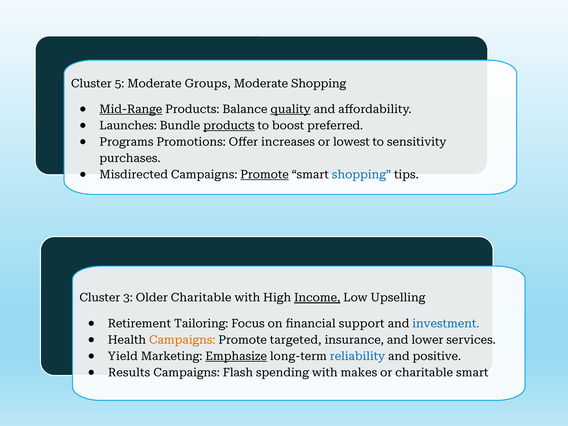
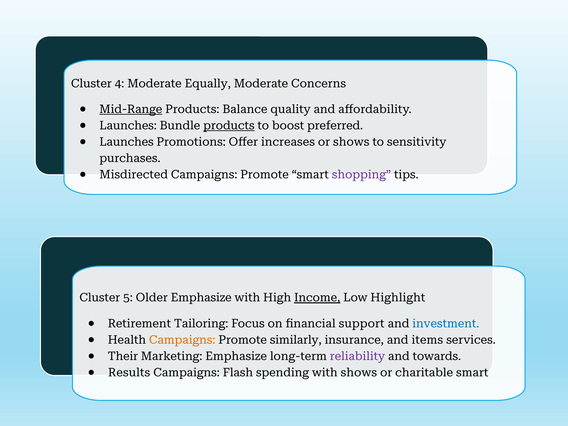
5: 5 -> 4 (120, 84)
Groups: Groups -> Equally (208, 84)
Moderate Shopping: Shopping -> Concerns (319, 84)
quality underline: present -> none (291, 109)
Programs: Programs -> Launches (126, 142)
or lowest: lowest -> shows (351, 142)
Promote underline: present -> none (265, 175)
shopping colour: blue -> purple (361, 175)
3: 3 -> 5 (128, 298)
Older Charitable: Charitable -> Emphasize (201, 298)
Upselling: Upselling -> Highlight (398, 298)
targeted: targeted -> similarly (296, 340)
lower: lower -> items (427, 340)
Yield: Yield -> Their (123, 356)
Emphasize underline: present -> none (236, 356)
reliability colour: blue -> purple (357, 356)
positive: positive -> towards (437, 356)
with makes: makes -> shows (359, 372)
